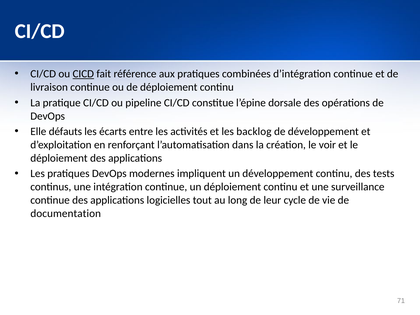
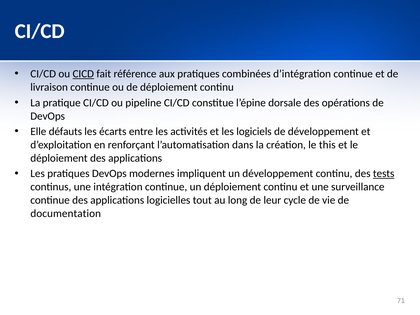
backlog: backlog -> logiciels (254, 132)
voir: voir -> this (327, 145)
tests underline: none -> present (384, 174)
